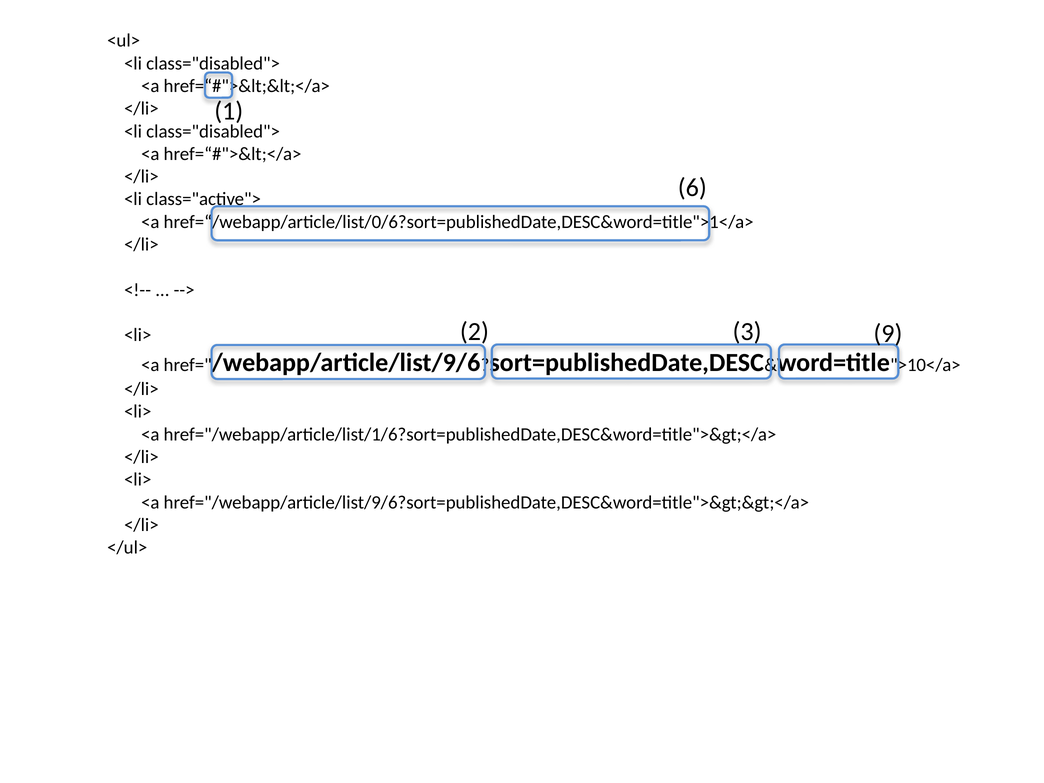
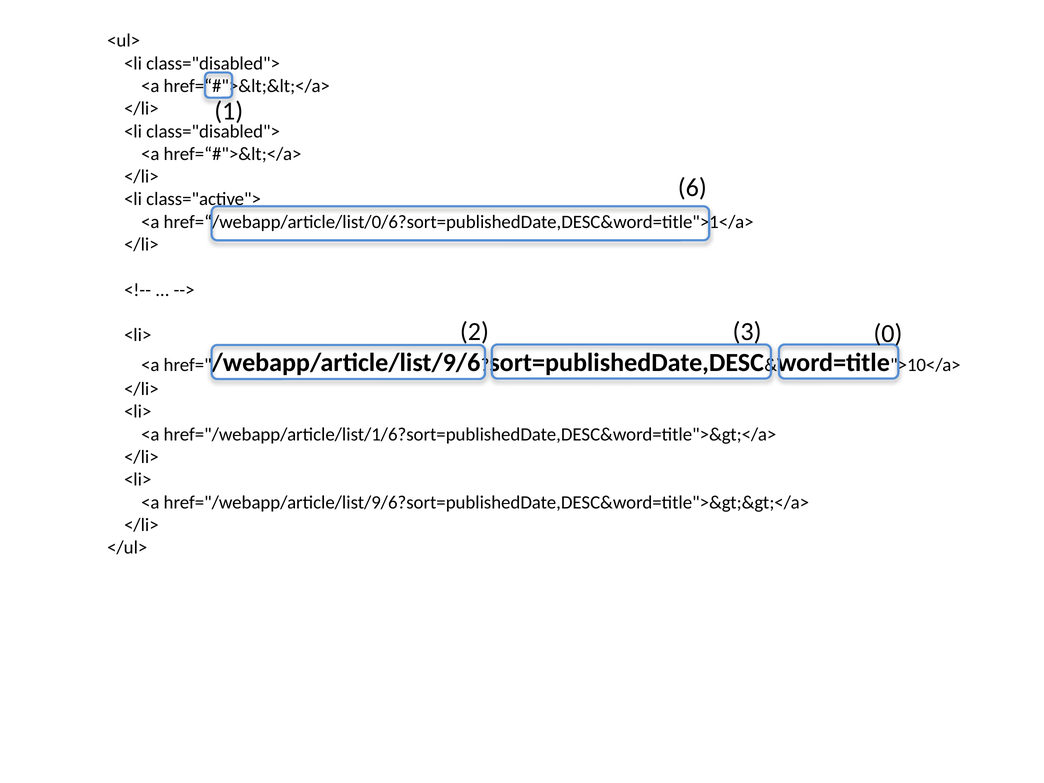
9: 9 -> 0 (888, 333)
